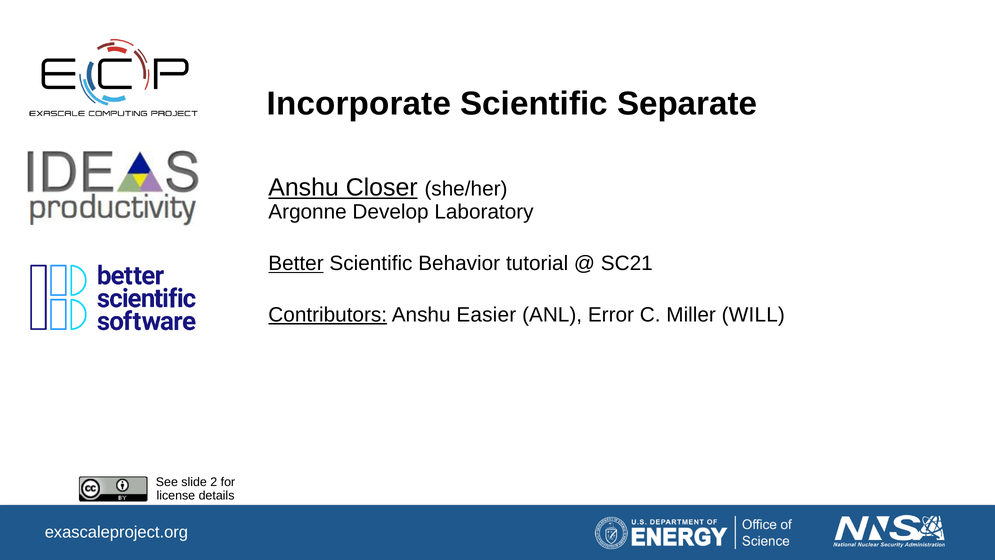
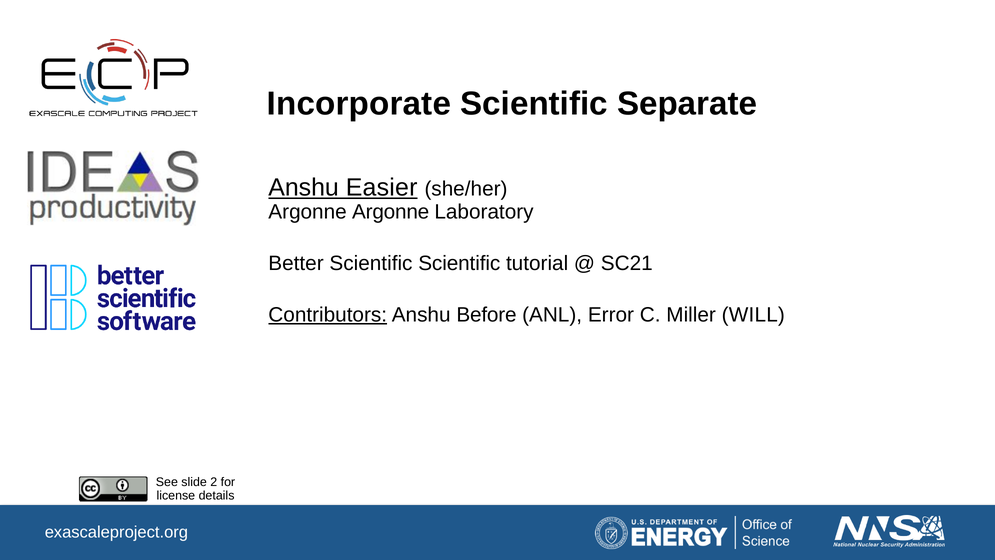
Closer: Closer -> Easier (382, 187)
Argonne Develop: Develop -> Argonne (391, 212)
Better underline: present -> none (296, 263)
Scientific Behavior: Behavior -> Scientific (459, 263)
Easier: Easier -> Before (486, 315)
